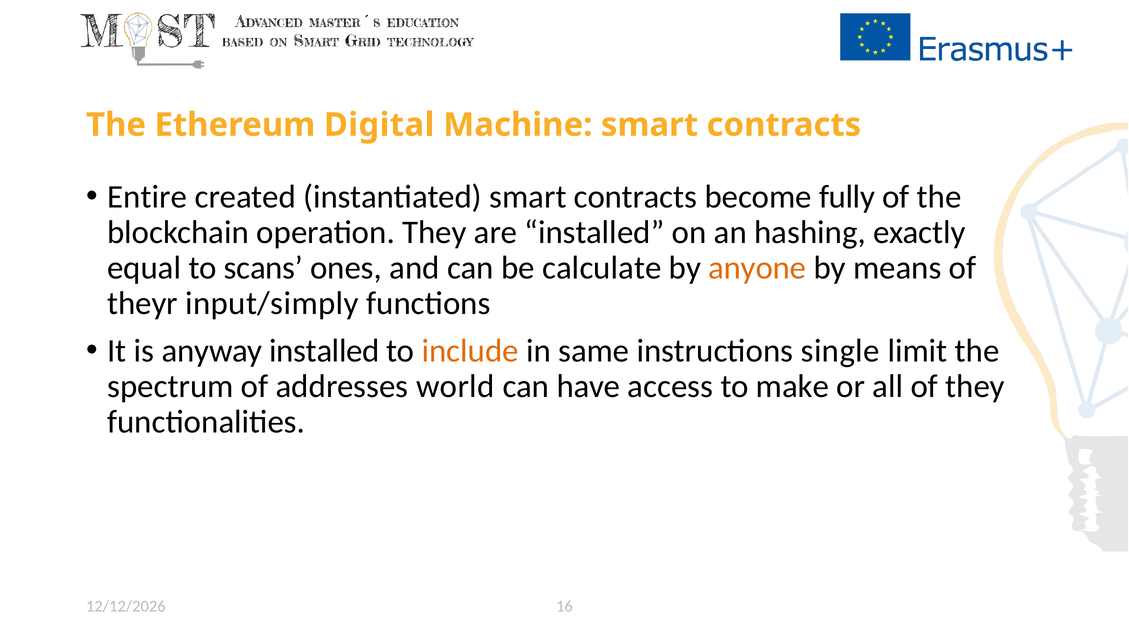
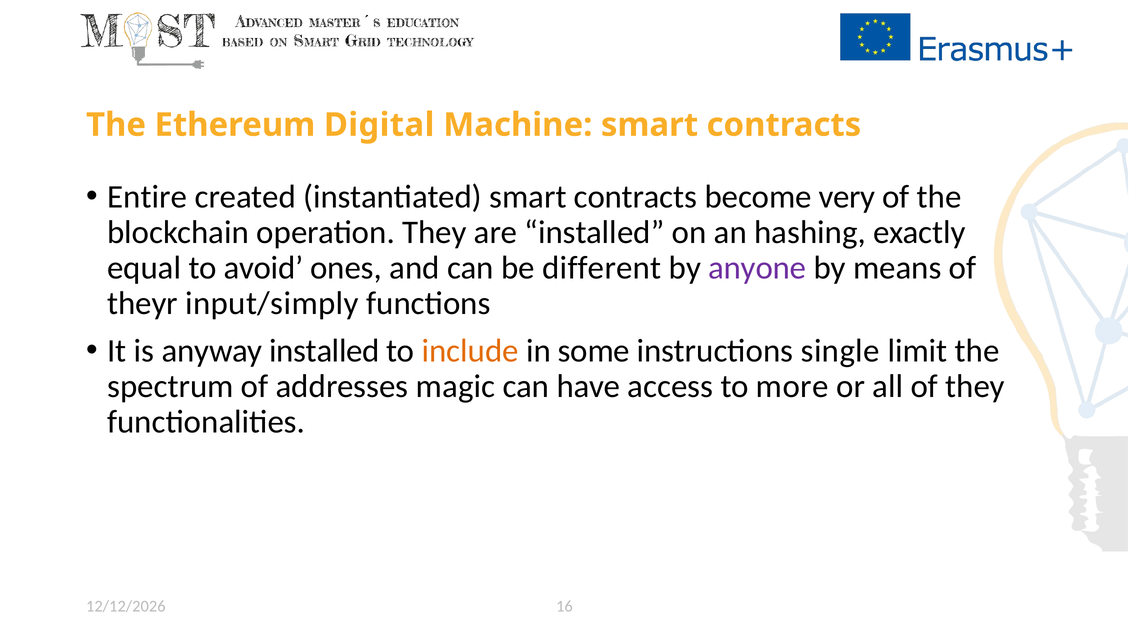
fully: fully -> very (847, 197)
scans: scans -> avoid (264, 268)
calculate: calculate -> different (602, 268)
anyone colour: orange -> purple (757, 268)
same: same -> some (594, 351)
world: world -> magic (455, 386)
make: make -> more (792, 386)
